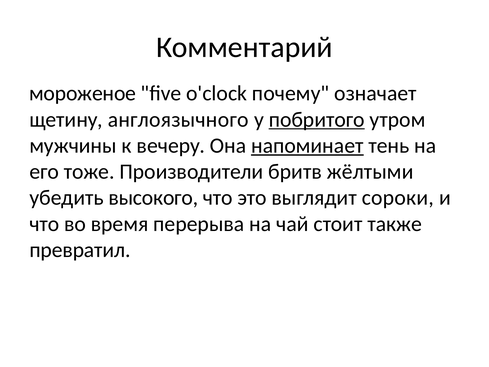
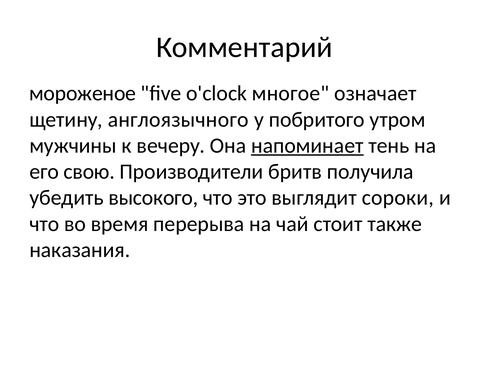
почему: почему -> многое (291, 93)
побритого underline: present -> none (317, 119)
тоже: тоже -> свою (89, 172)
жёлтыми: жёлтыми -> получила (370, 172)
превратил: превратил -> наказания (80, 250)
